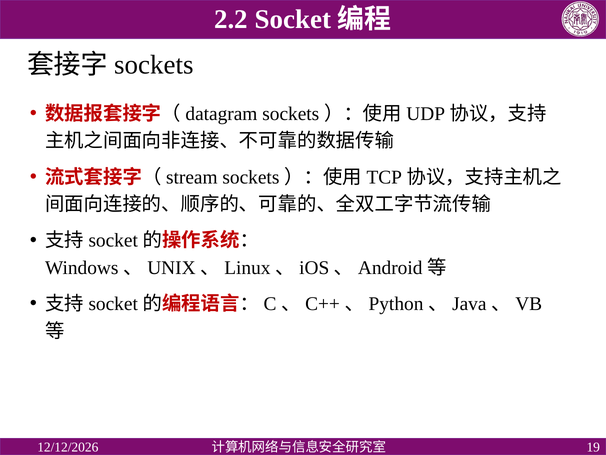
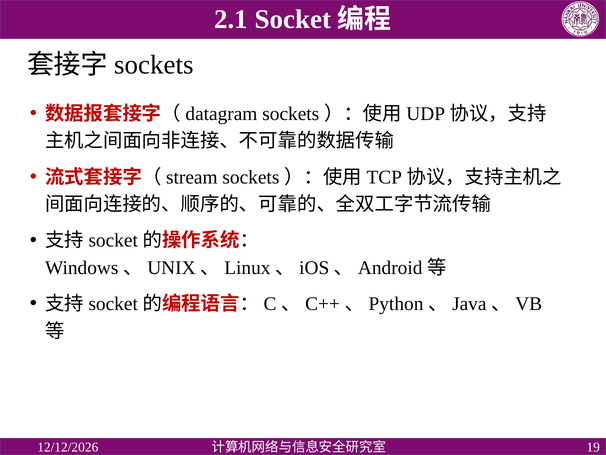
2.2: 2.2 -> 2.1 (231, 20)
